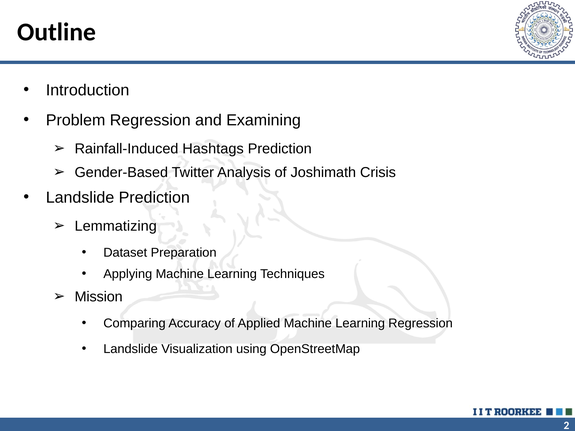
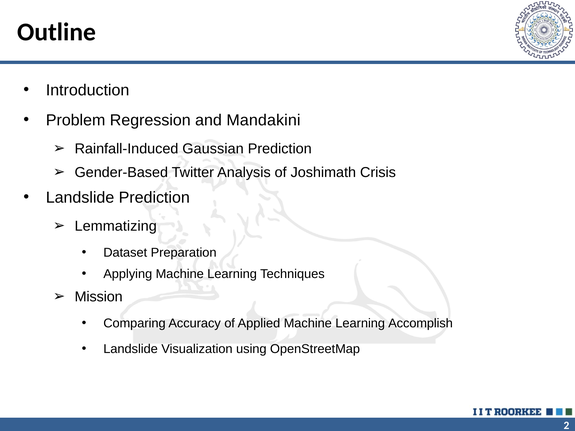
Examining: Examining -> Mandakini (263, 120)
Hashtags: Hashtags -> Gaussian (213, 149)
Learning Regression: Regression -> Accomplish (421, 323)
